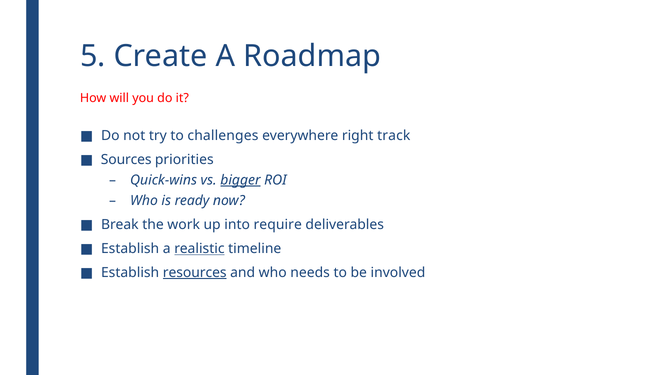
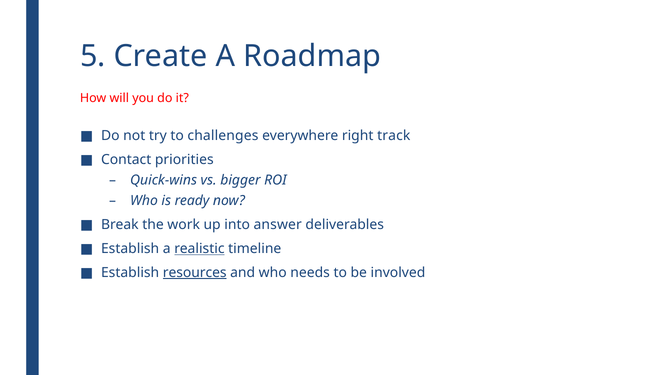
Sources: Sources -> Contact (126, 160)
bigger underline: present -> none (240, 180)
require: require -> answer (278, 225)
